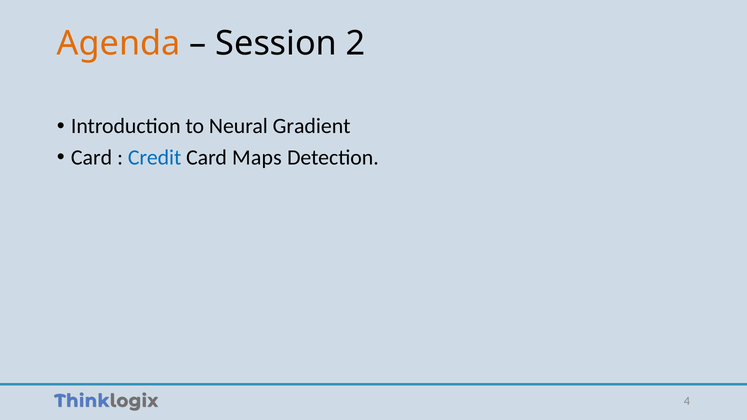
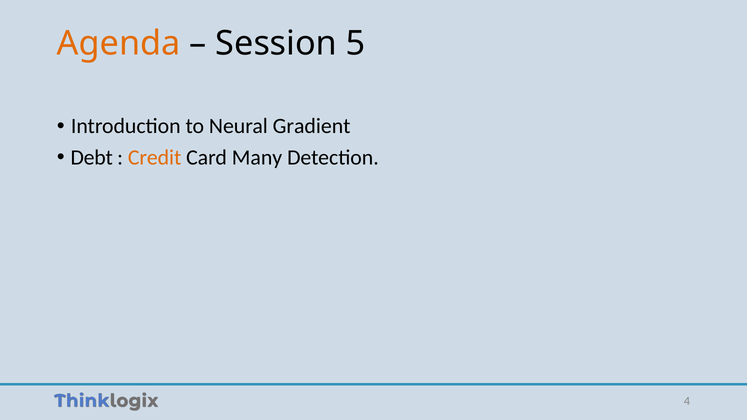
2: 2 -> 5 (356, 43)
Card: Card -> Debt (92, 158)
Credit colour: blue -> orange (155, 158)
Maps: Maps -> Many (257, 158)
